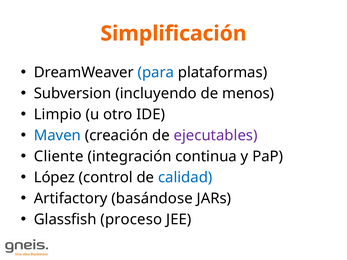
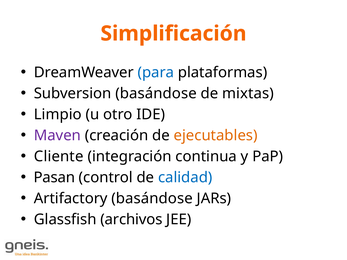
Subversion incluyendo: incluyendo -> basándose (156, 93)
menos: menos -> mixtas (248, 93)
Maven colour: blue -> purple (57, 136)
ejecutables colour: purple -> orange (216, 136)
López: López -> Pasan (54, 178)
proceso: proceso -> archivos (131, 220)
